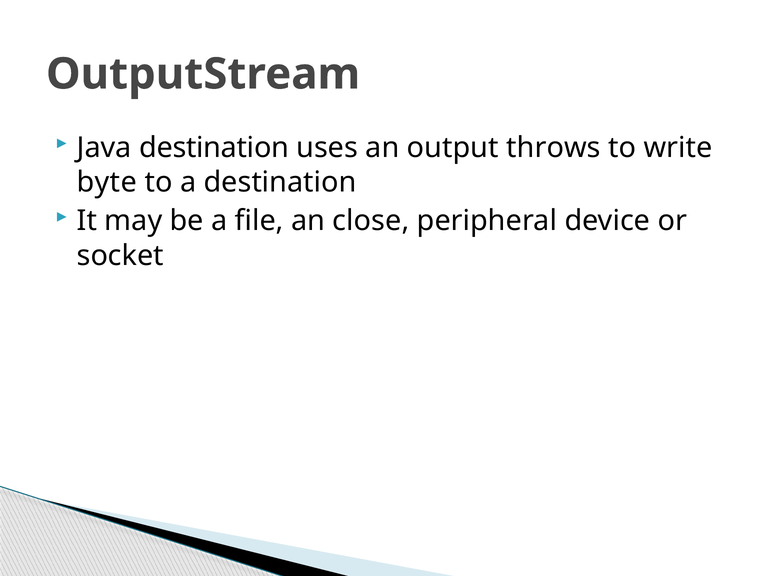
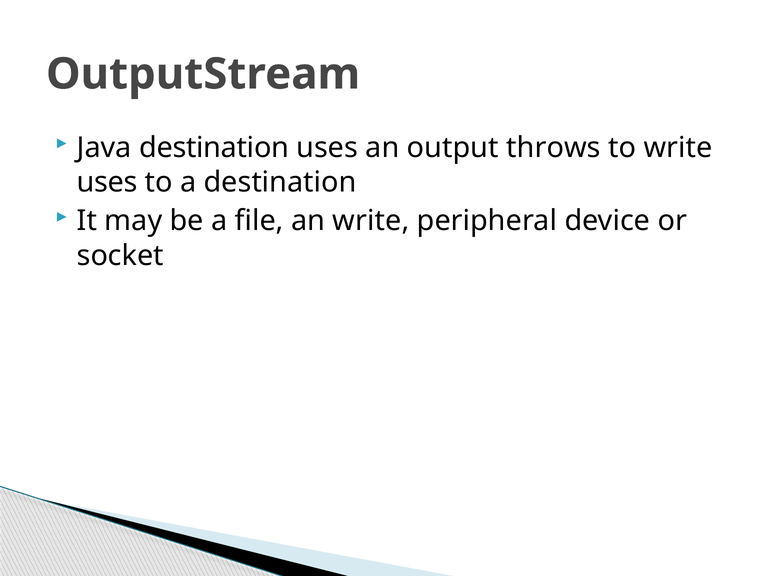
byte: byte -> uses (107, 182)
an close: close -> write (371, 221)
